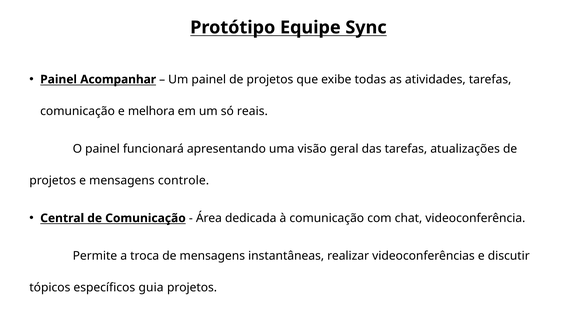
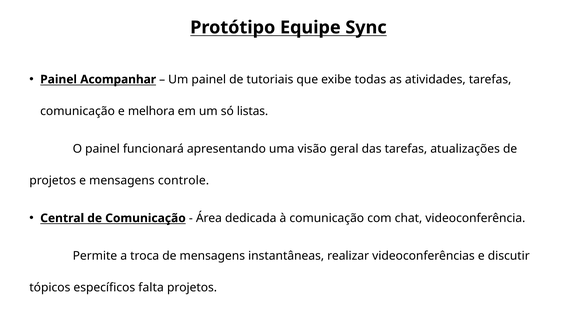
painel de projetos: projetos -> tutoriais (270, 80)
reais: reais -> listas (252, 111)
guia: guia -> falta (151, 288)
